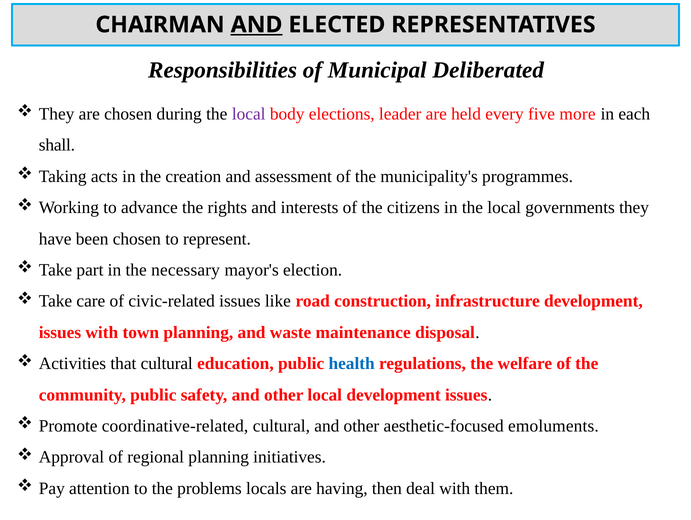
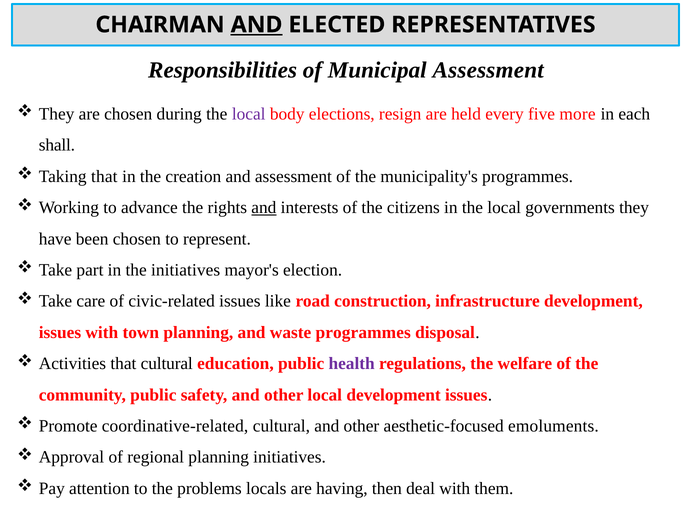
Municipal Deliberated: Deliberated -> Assessment (488, 70)
leader: leader -> resign (400, 114)
Taking acts: acts -> that (104, 177)
and underline: none -> present (264, 208)
the necessary: necessary -> initiatives (186, 270)
waste maintenance: maintenance -> programmes (363, 333)
health colour: blue -> purple (352, 364)
